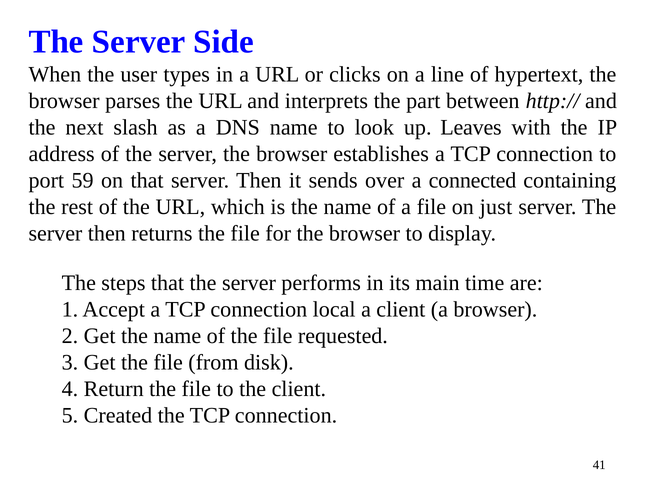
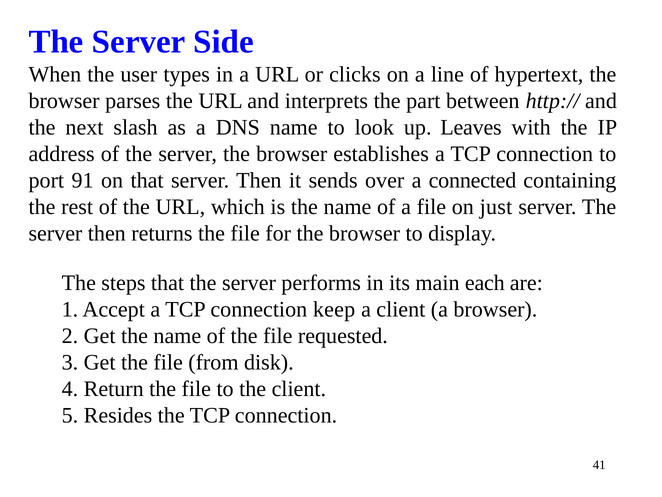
59: 59 -> 91 (83, 180)
time: time -> each (485, 283)
local: local -> keep (334, 309)
Created: Created -> Resides (118, 415)
